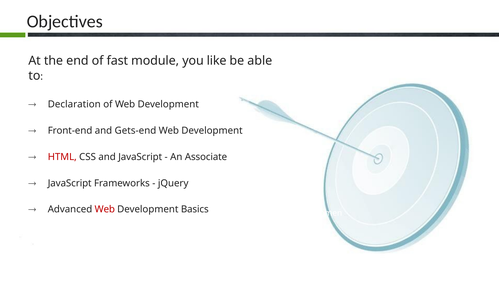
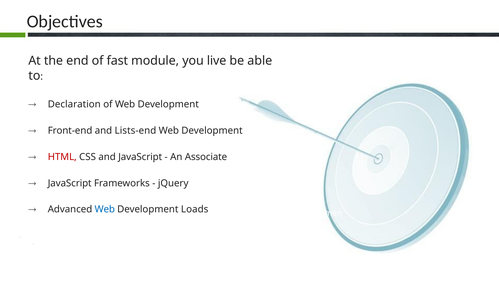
like: like -> live (217, 60)
Gets-end: Gets-end -> Lists-end (135, 131)
Web colour: red -> blue (105, 209)
Basics: Basics -> Loads (195, 209)
